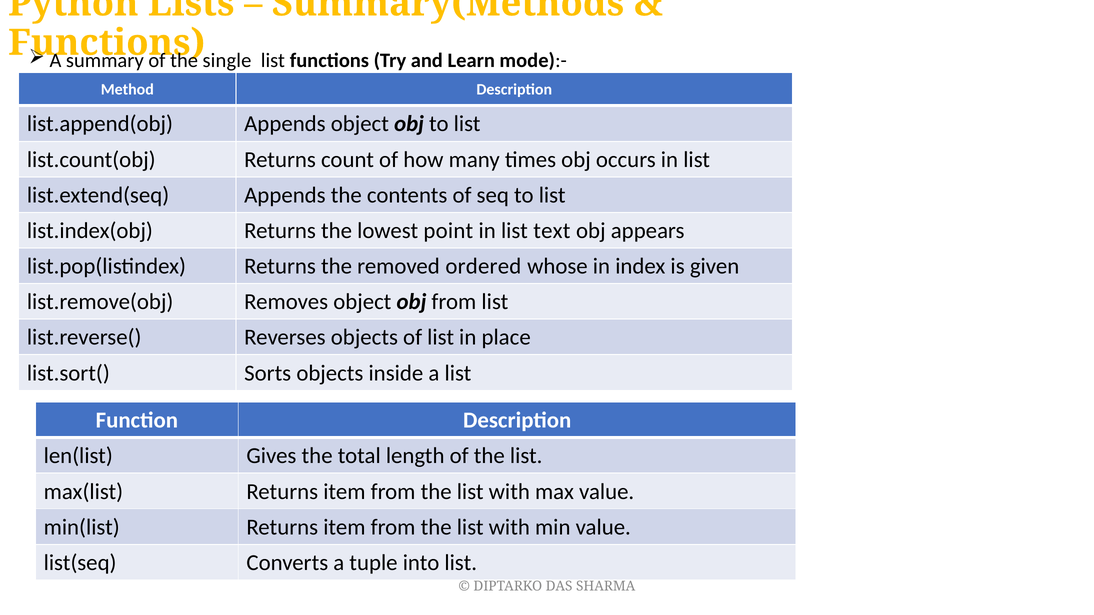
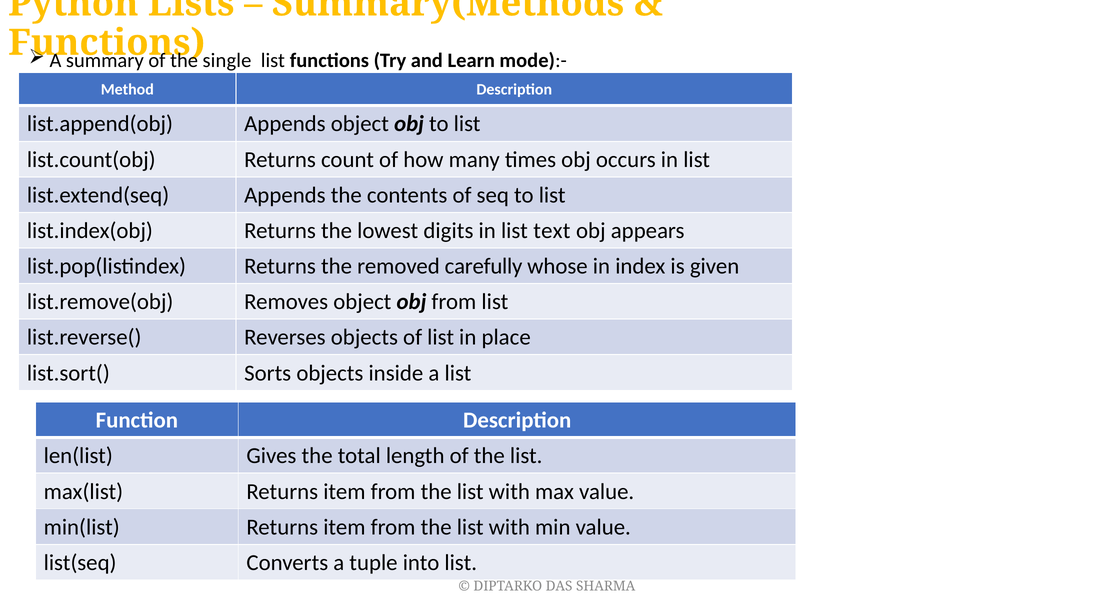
point: point -> digits (448, 231)
ordered: ordered -> carefully (484, 266)
